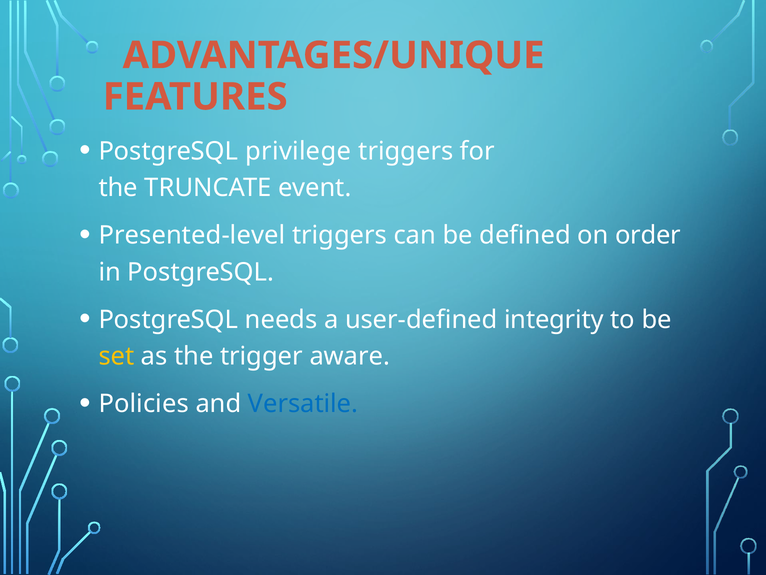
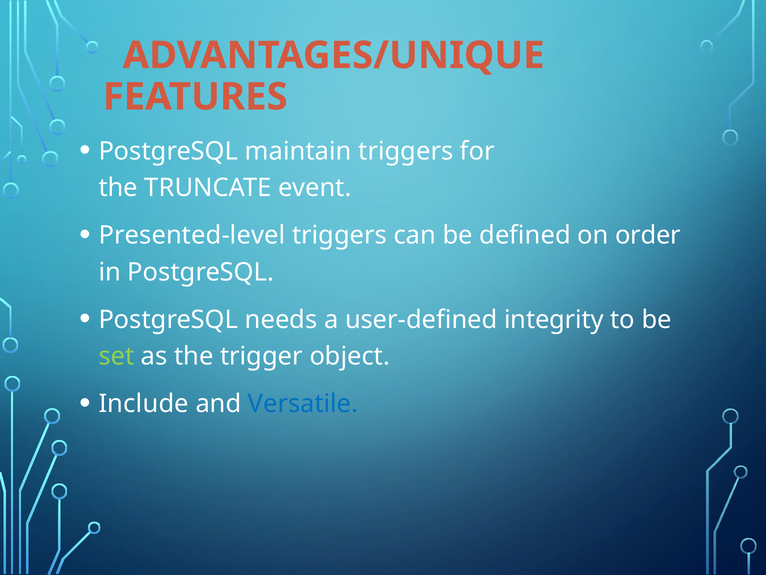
privilege: privilege -> maintain (298, 151)
set colour: yellow -> light green (116, 356)
aware: aware -> object (350, 356)
Policies: Policies -> Include (144, 403)
